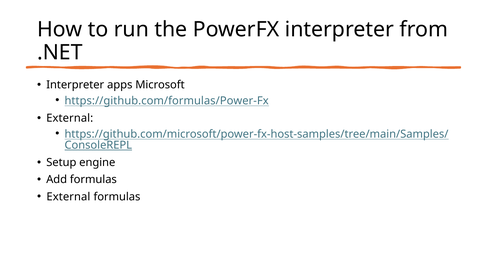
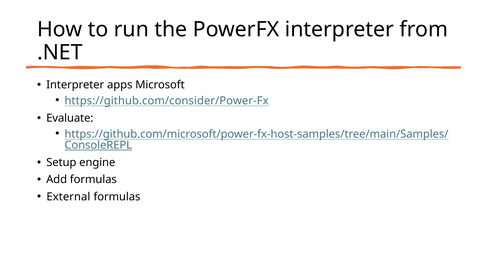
https://github.com/formulas/Power-Fx: https://github.com/formulas/Power-Fx -> https://github.com/consider/Power-Fx (167, 101)
External: External -> Evaluate (70, 118)
